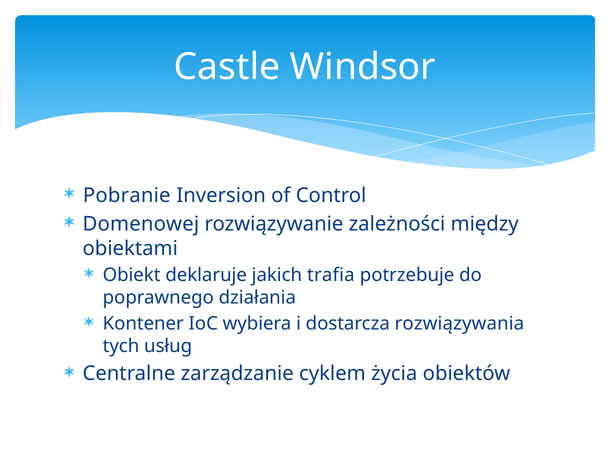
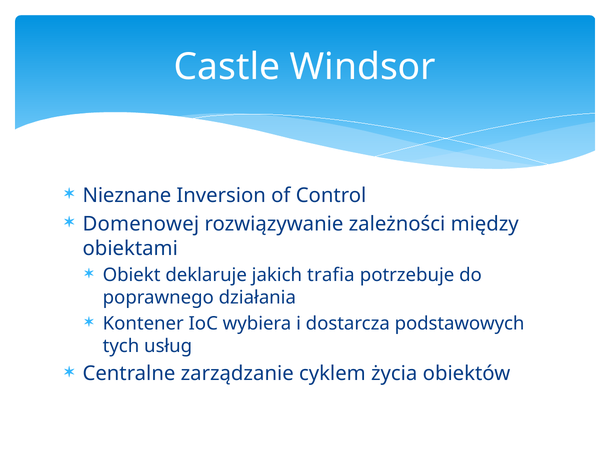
Pobranie: Pobranie -> Nieznane (127, 195)
rozwiązywania: rozwiązywania -> podstawowych (460, 323)
